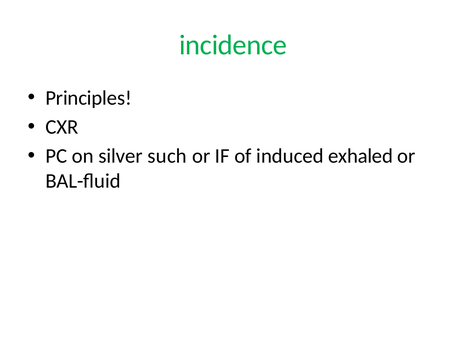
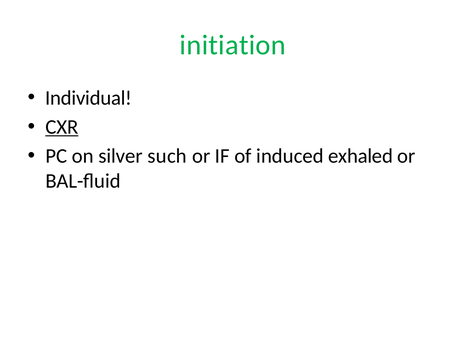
incidence: incidence -> initiation (233, 45)
Principles: Principles -> Individual (89, 98)
CXR underline: none -> present (62, 127)
